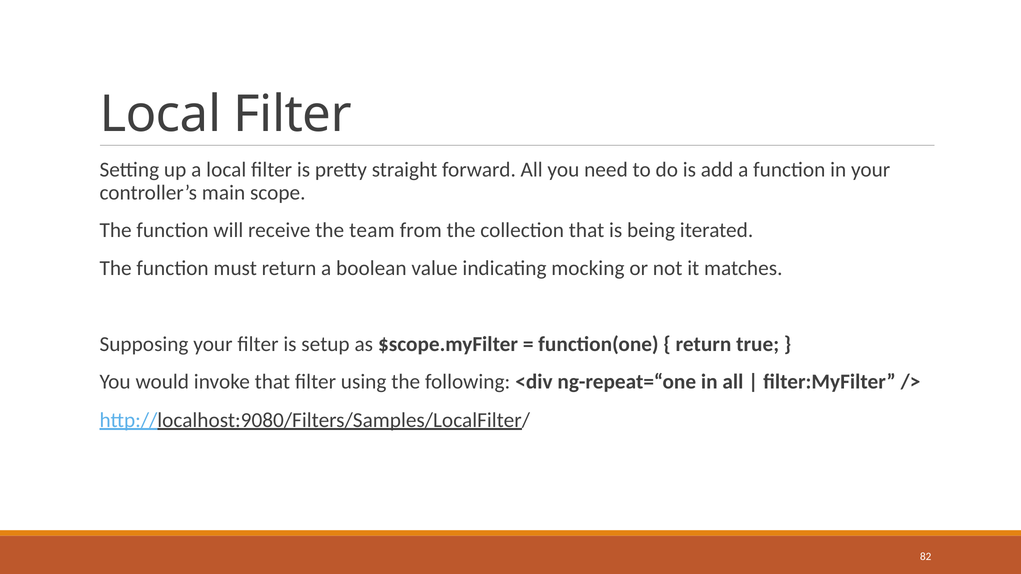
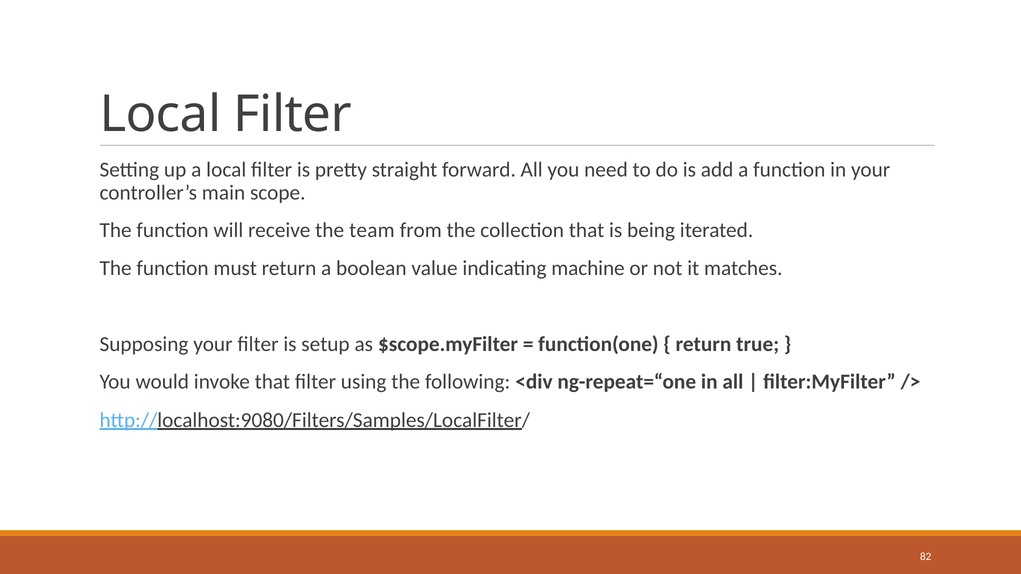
mocking: mocking -> machine (588, 268)
